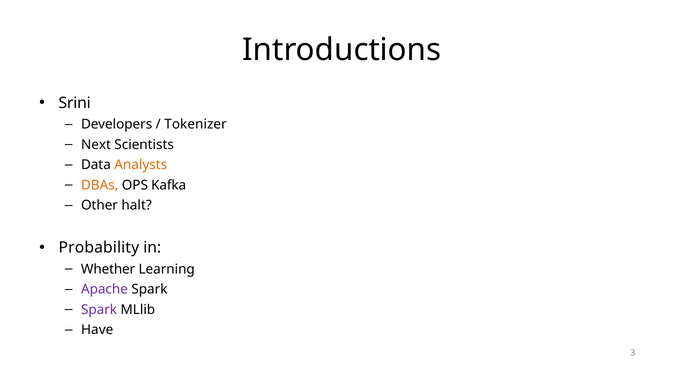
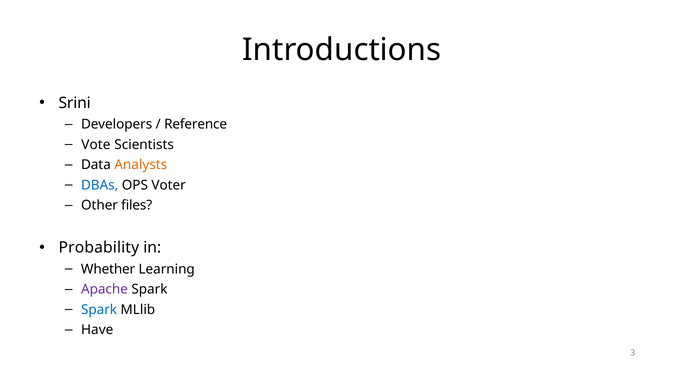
Tokenizer: Tokenizer -> Reference (196, 124)
Next: Next -> Vote (96, 144)
DBAs colour: orange -> blue (100, 185)
Kafka: Kafka -> Voter (169, 185)
halt: halt -> files (137, 205)
Spark colour: purple -> blue (99, 309)
